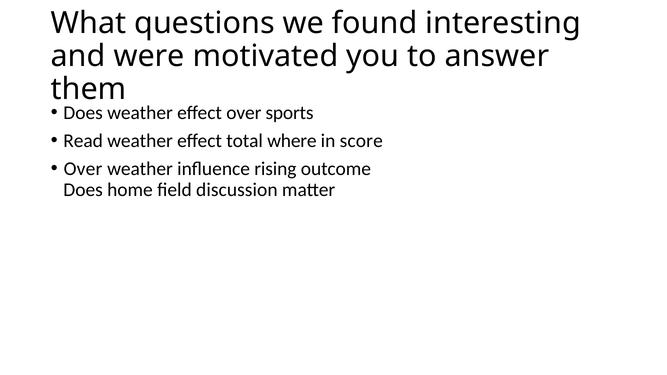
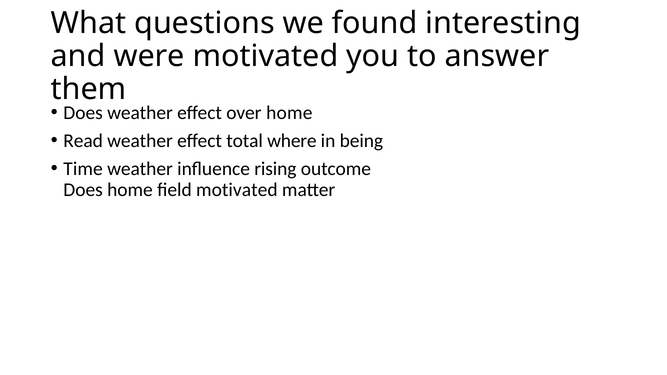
over sports: sports -> home (289, 113)
score: score -> being (361, 141)
Over: Over -> Time (83, 169)
field discussion: discussion -> motivated (237, 190)
